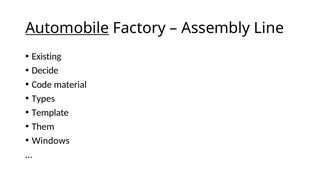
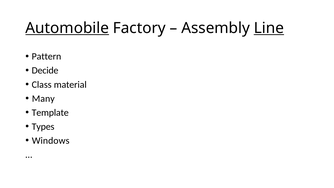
Line underline: none -> present (269, 28)
Existing: Existing -> Pattern (46, 56)
Code: Code -> Class (42, 84)
Types: Types -> Many (43, 98)
Them: Them -> Types (43, 126)
